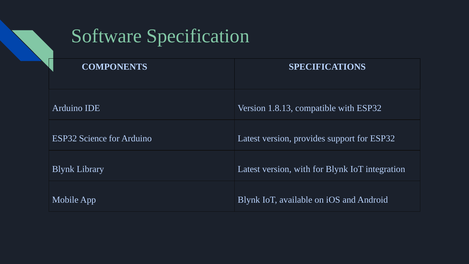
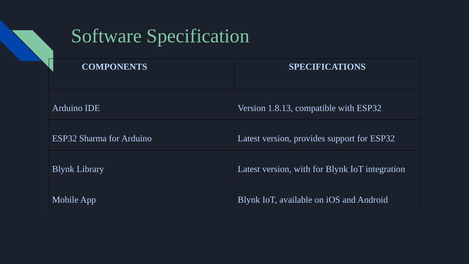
Science: Science -> Sharma (93, 139)
